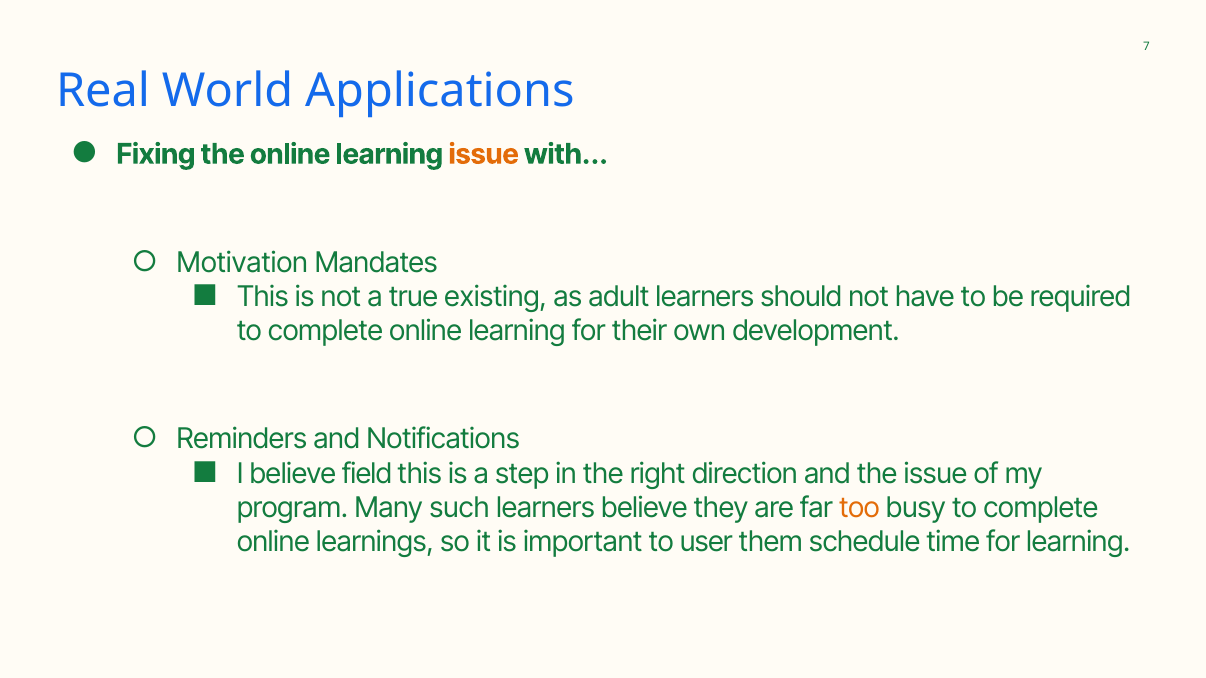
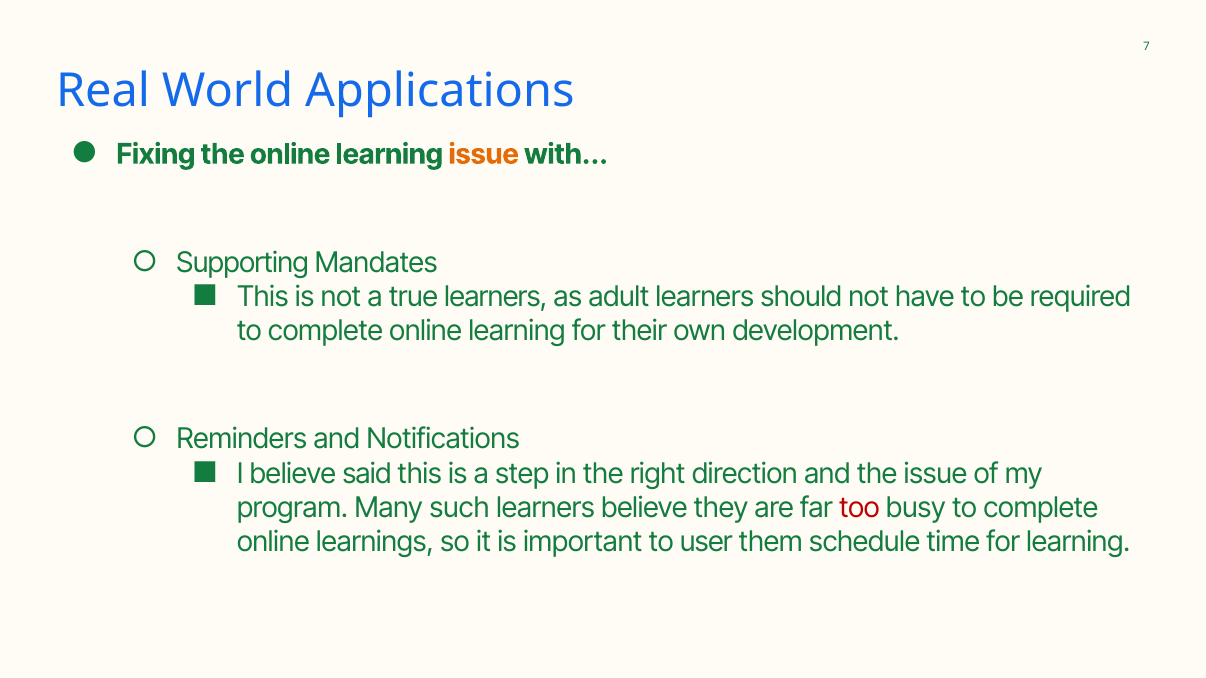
Motivation: Motivation -> Supporting (243, 263)
true existing: existing -> learners (496, 297)
field: field -> said (367, 474)
too colour: orange -> red (860, 508)
